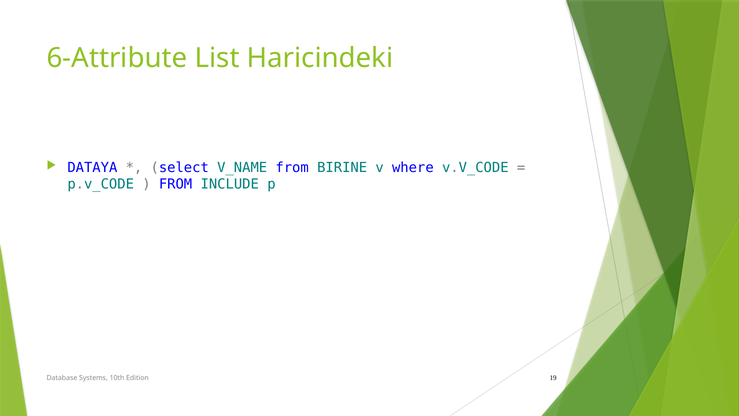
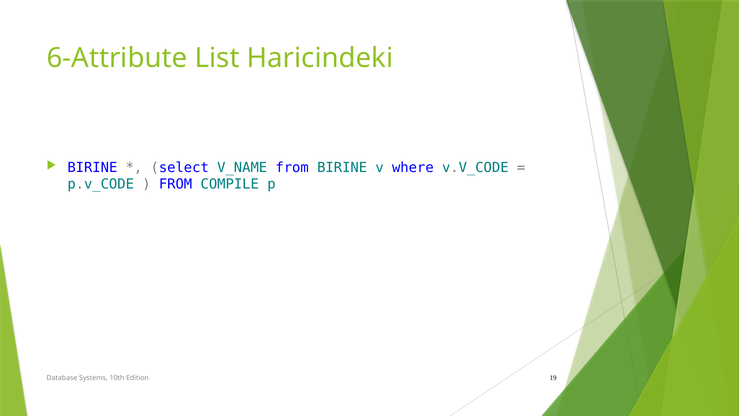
DATAYA: DATAYA -> BIRINE (92, 167)
INCLUDE: INCLUDE -> COMPILE (230, 184)
